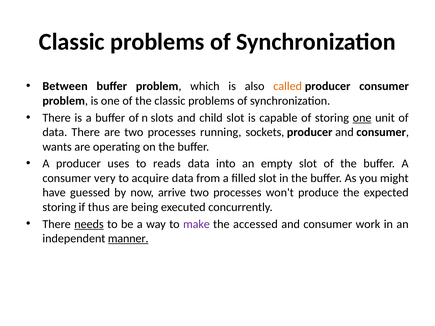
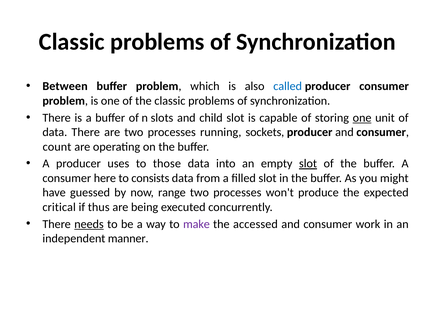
called colour: orange -> blue (288, 86)
wants: wants -> count (57, 147)
reads: reads -> those (167, 164)
slot underline: none -> present (308, 164)
very: very -> here (105, 178)
acquire: acquire -> consists (150, 178)
arrive: arrive -> range (172, 193)
storing: storing -> critical (59, 207)
manner underline: present -> none (128, 239)
